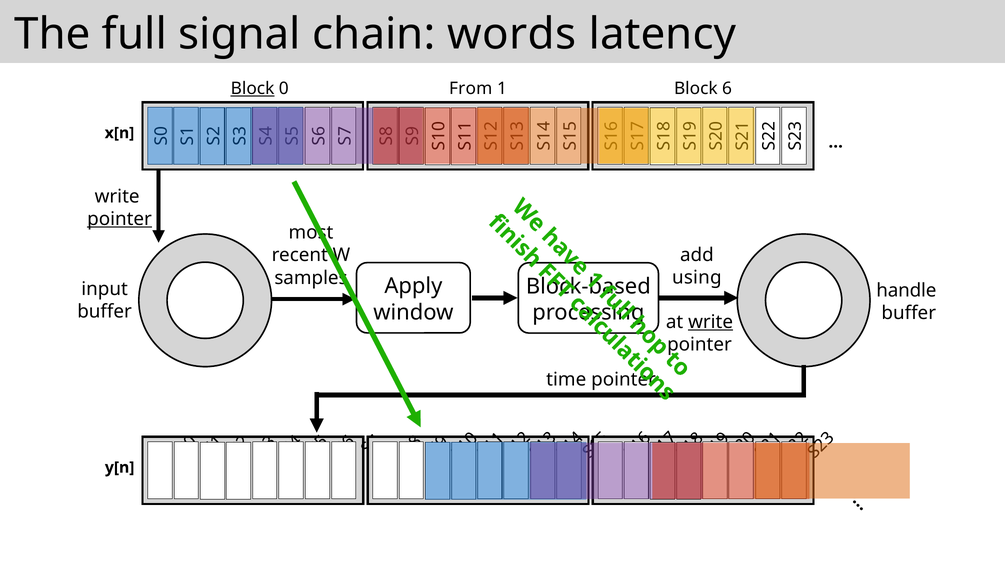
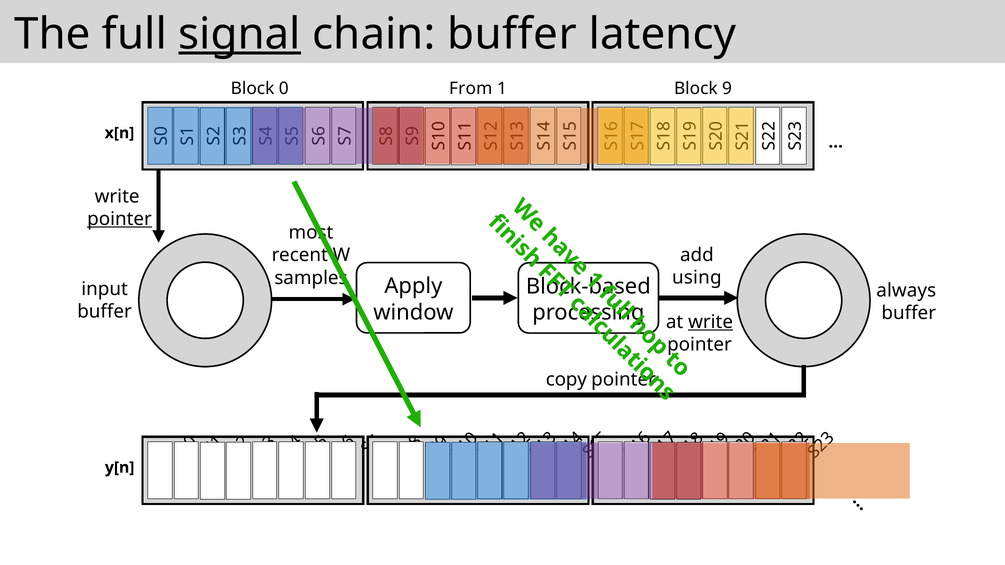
signal underline: none -> present (240, 34)
chain words: words -> buffer (512, 34)
Block underline: present -> none (253, 89)
Block 6: 6 -> 9 (727, 89)
handle: handle -> always (906, 290)
time: time -> copy (566, 380)
